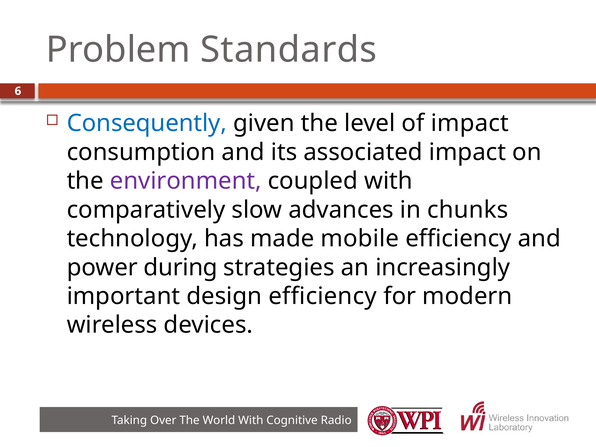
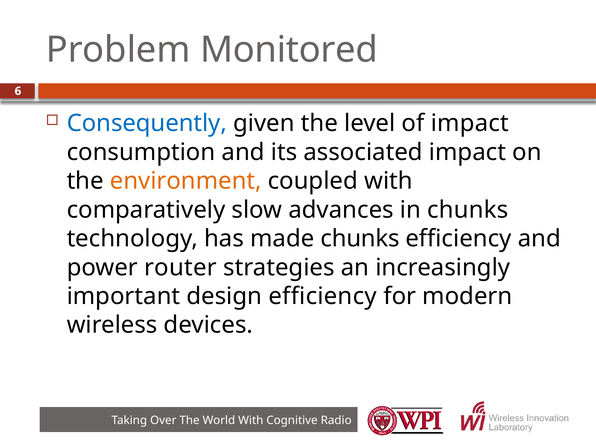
Standards: Standards -> Monitored (289, 50)
environment colour: purple -> orange (186, 181)
made mobile: mobile -> chunks (360, 239)
during: during -> router (180, 267)
